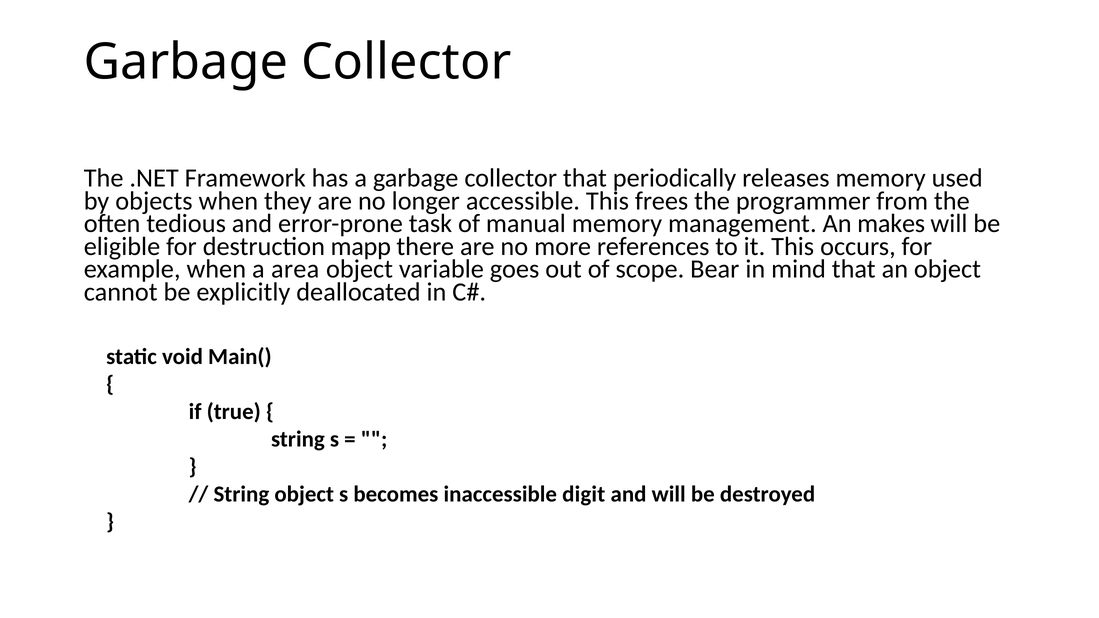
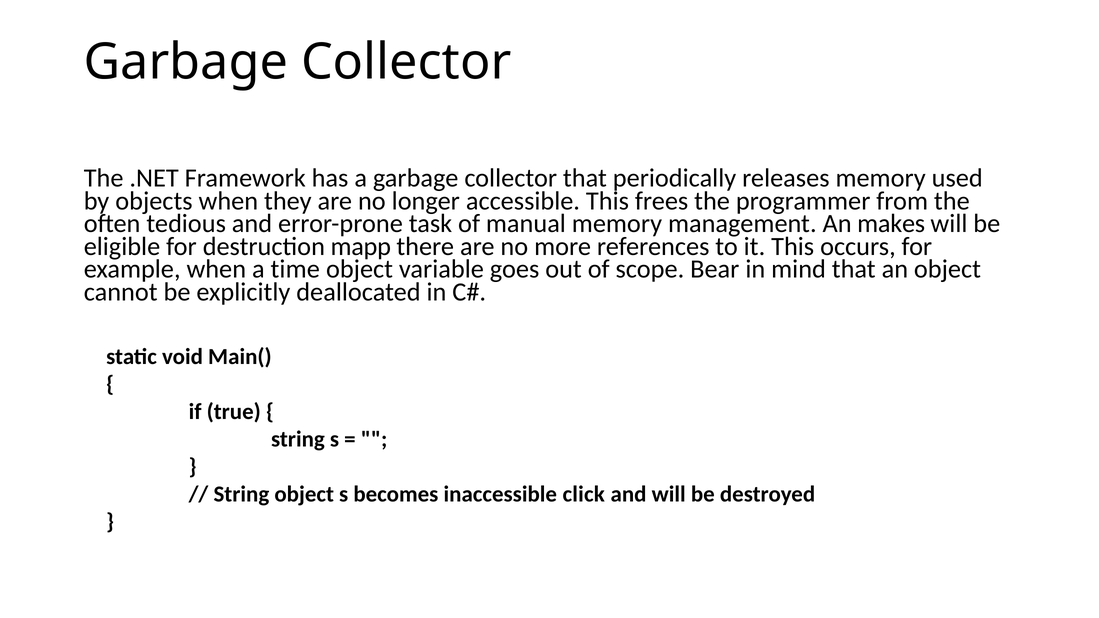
area: area -> time (295, 269)
digit: digit -> click (584, 494)
